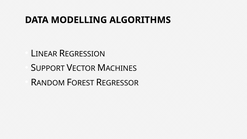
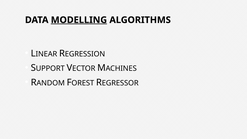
MODELLING underline: none -> present (79, 20)
